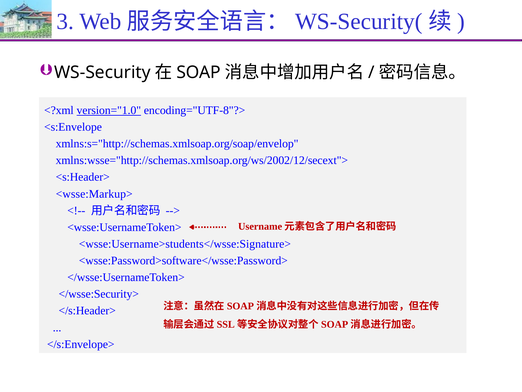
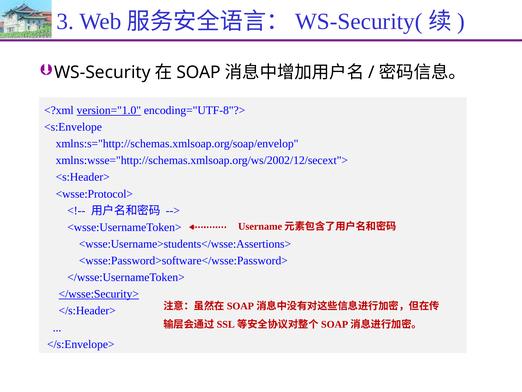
<wsse:Markup>: <wsse:Markup> -> <wsse:Protocol> (94, 194)
<wsse:Username>students</wsse:Signature>: <wsse:Username>students</wsse:Signature> -> <wsse:Username>students</wsse:Assertions> (185, 244)
</wsse:Security> underline: none -> present (99, 294)
